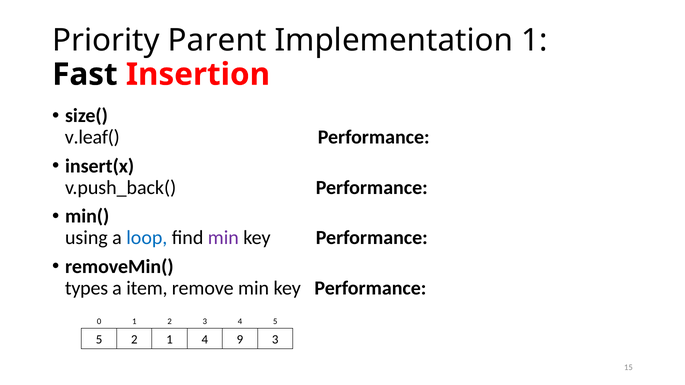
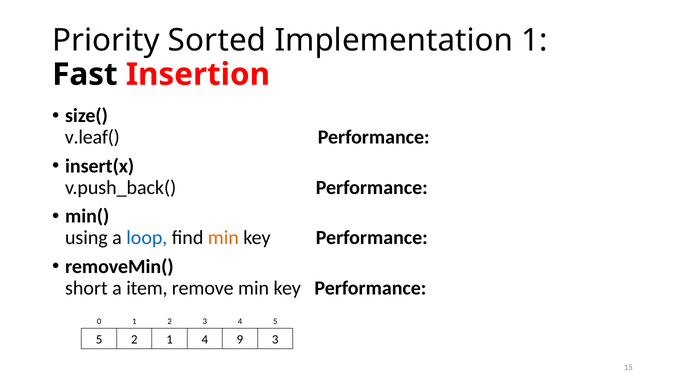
Parent: Parent -> Sorted (217, 41)
min colour: purple -> orange (223, 238)
types: types -> short (86, 288)
